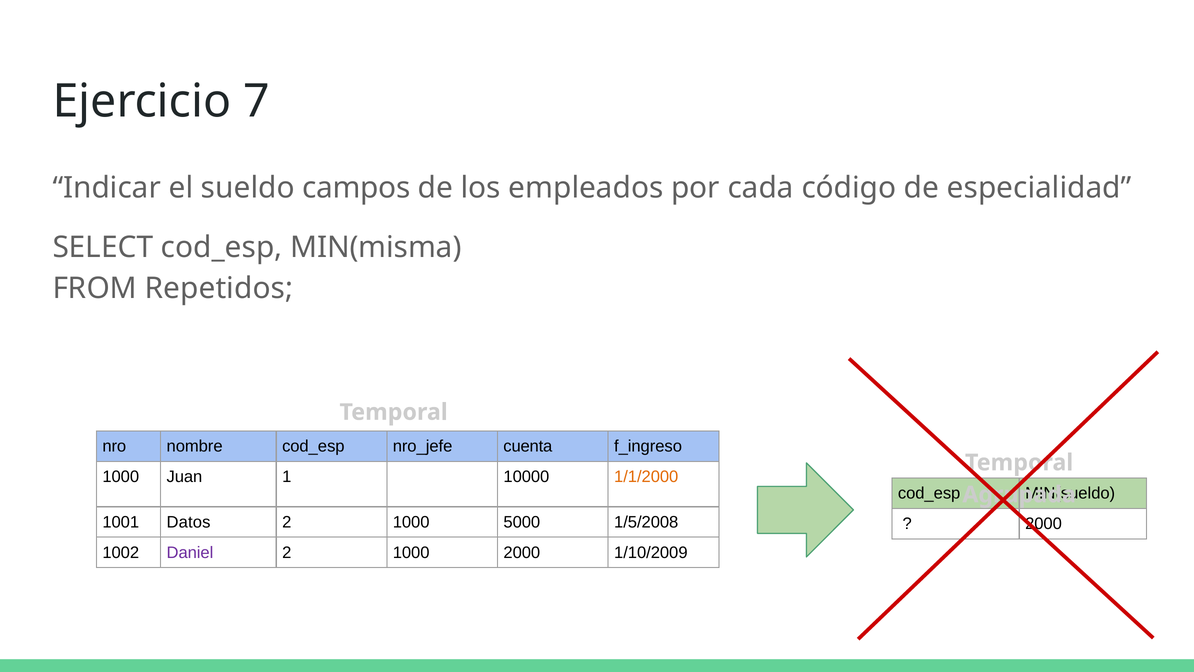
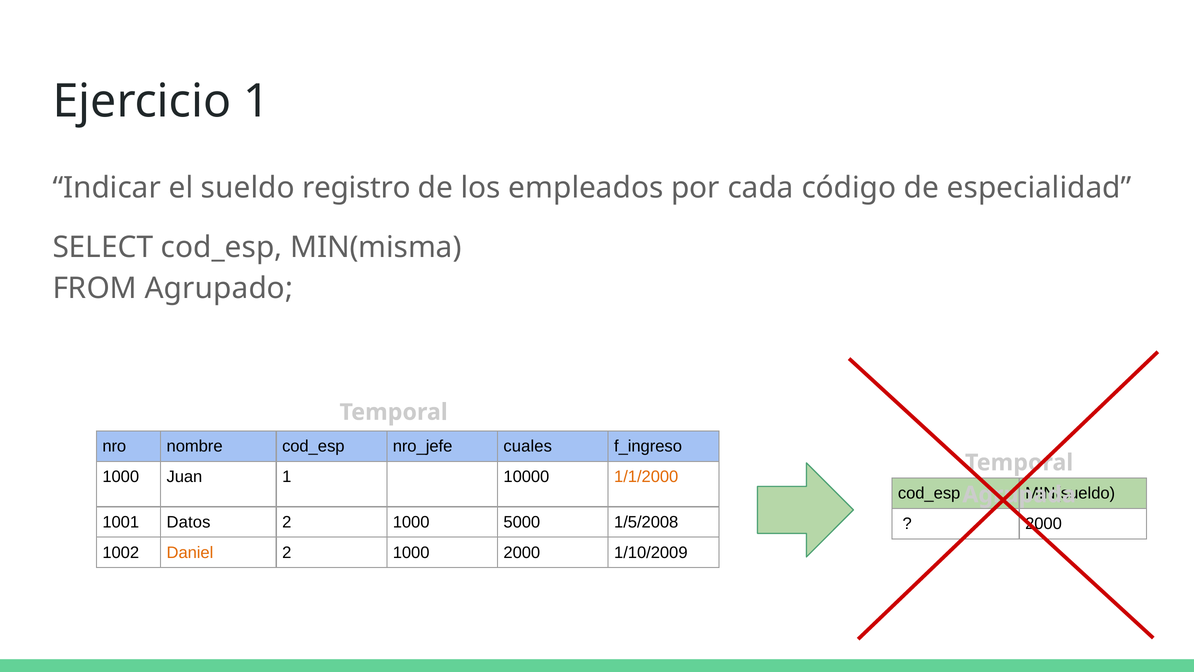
Ejercicio 7: 7 -> 1 (257, 101)
campos: campos -> registro (356, 188)
Repetidos: Repetidos -> Agrupado (219, 288)
cuenta: cuenta -> cuales (528, 446)
Daniel colour: purple -> orange (190, 552)
